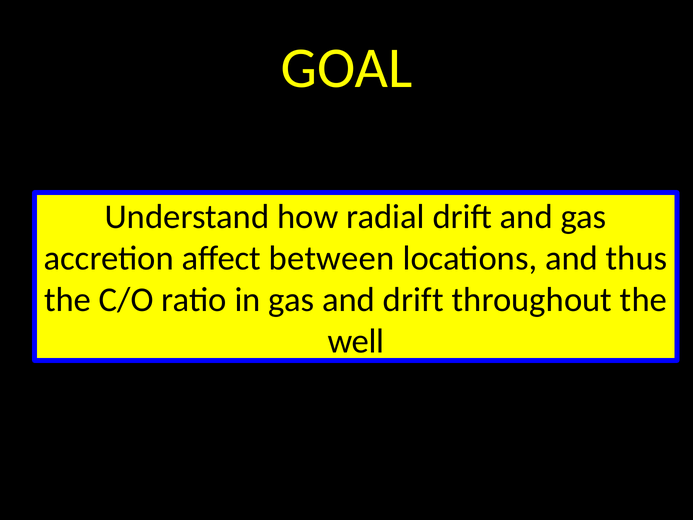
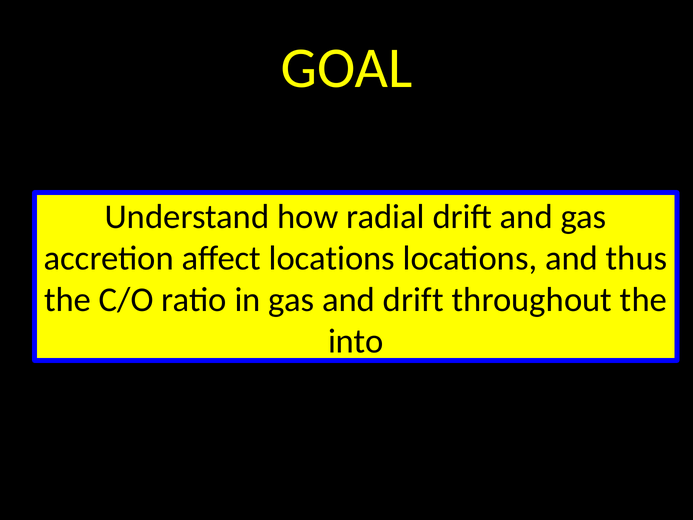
affect between: between -> locations (332, 258)
well: well -> into (356, 341)
